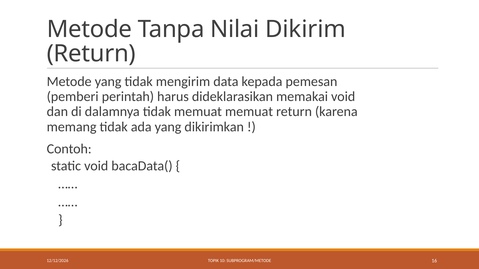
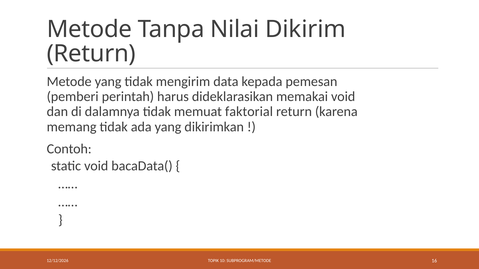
memuat memuat: memuat -> faktorial (249, 112)
